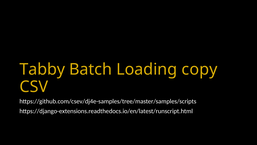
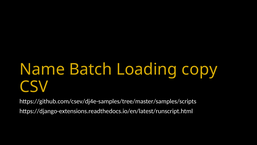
Tabby: Tabby -> Name (42, 69)
